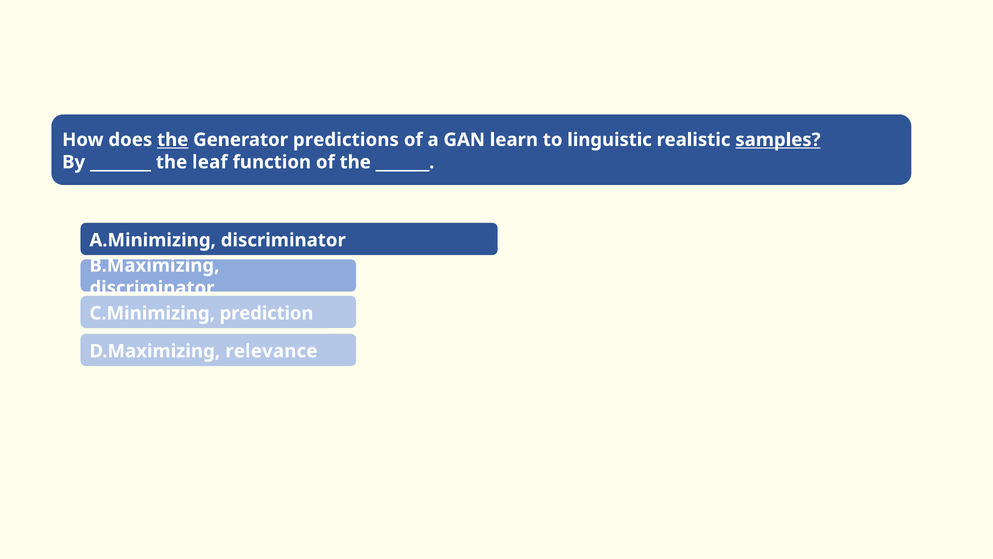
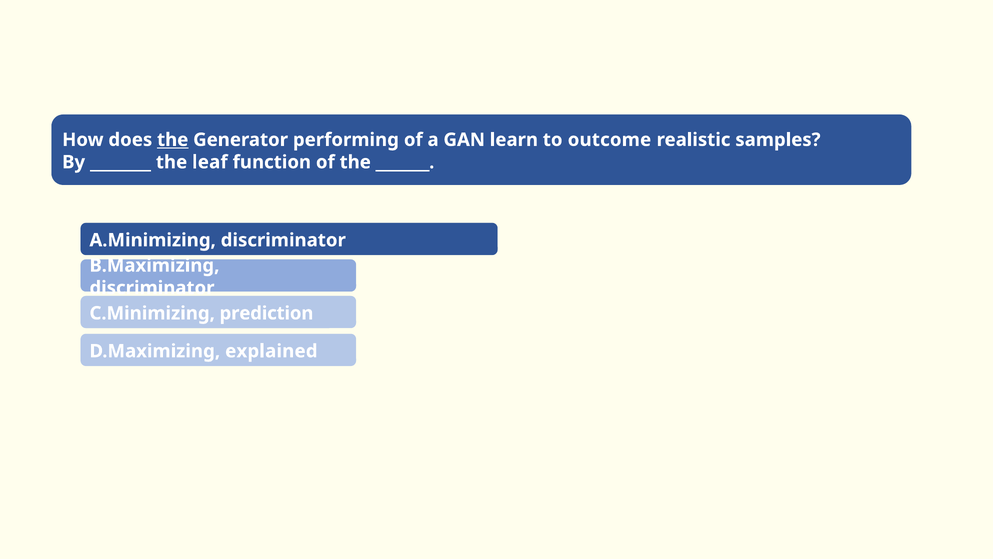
predictions: predictions -> performing (346, 140)
linguistic: linguistic -> outcome (609, 140)
samples underline: present -> none (778, 140)
relevance: relevance -> explained (271, 351)
